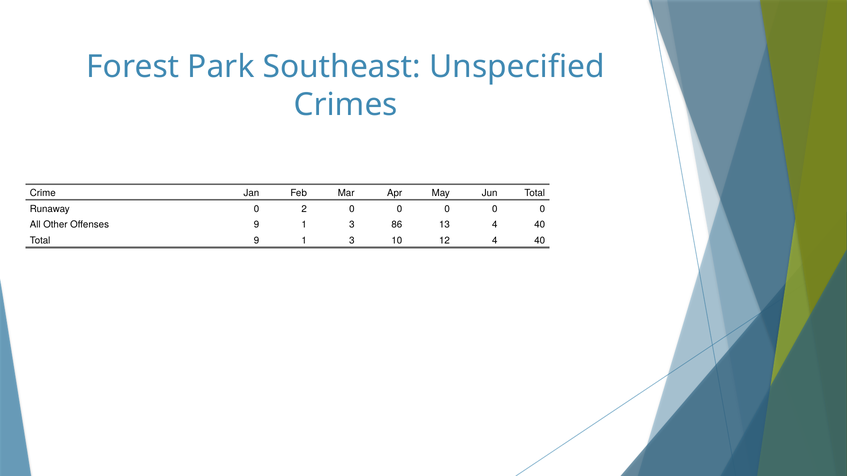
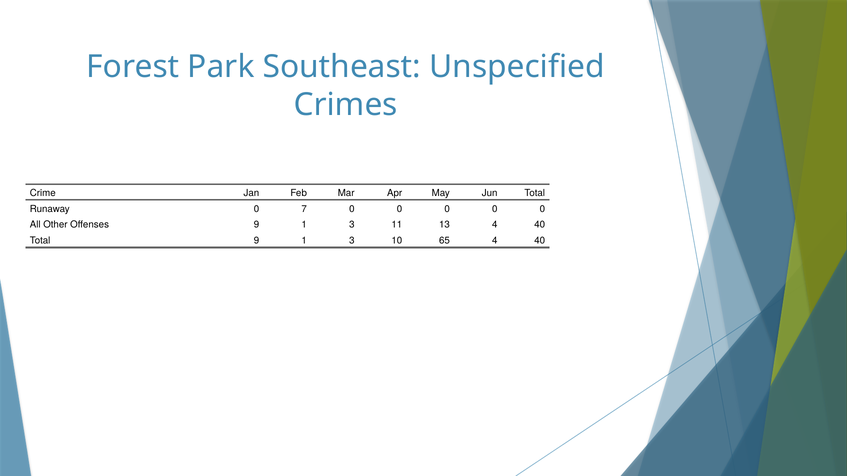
2: 2 -> 7 (304, 209)
86: 86 -> 11 (397, 225)
12: 12 -> 65 (444, 241)
